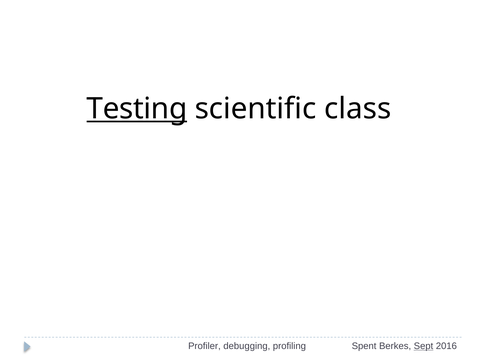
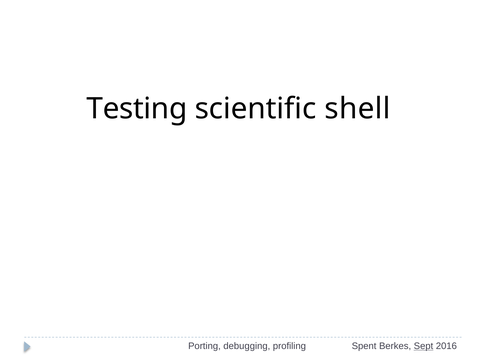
Testing underline: present -> none (137, 109)
class: class -> shell (358, 109)
Profiler: Profiler -> Porting (204, 347)
